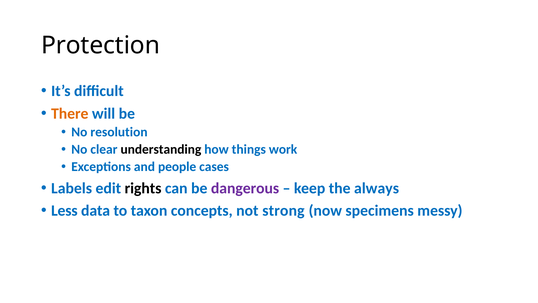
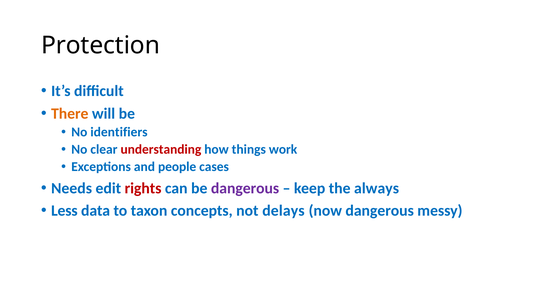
resolution: resolution -> identifiers (119, 132)
understanding colour: black -> red (161, 149)
Labels: Labels -> Needs (72, 188)
rights colour: black -> red (143, 188)
strong: strong -> delays (283, 210)
now specimens: specimens -> dangerous (380, 210)
